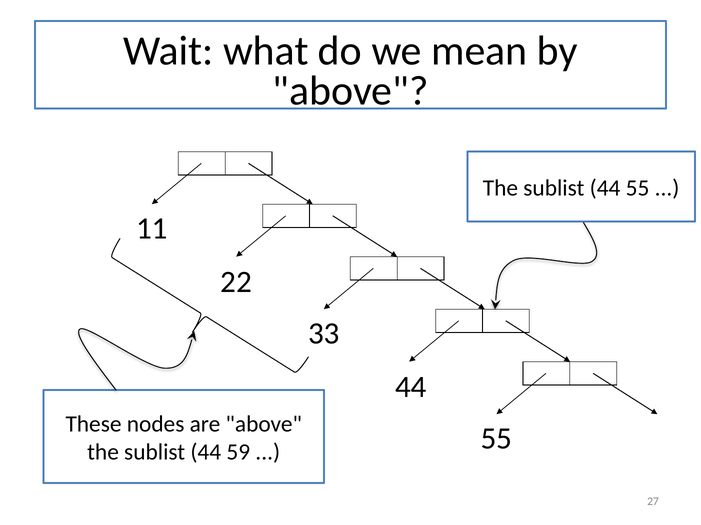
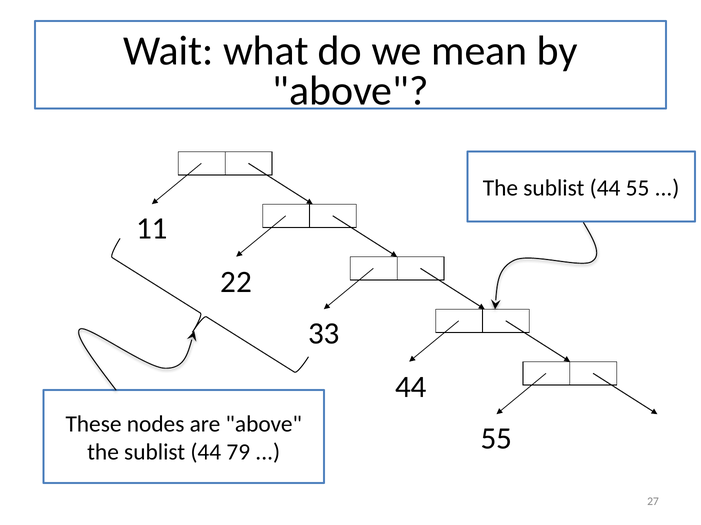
59: 59 -> 79 (238, 453)
